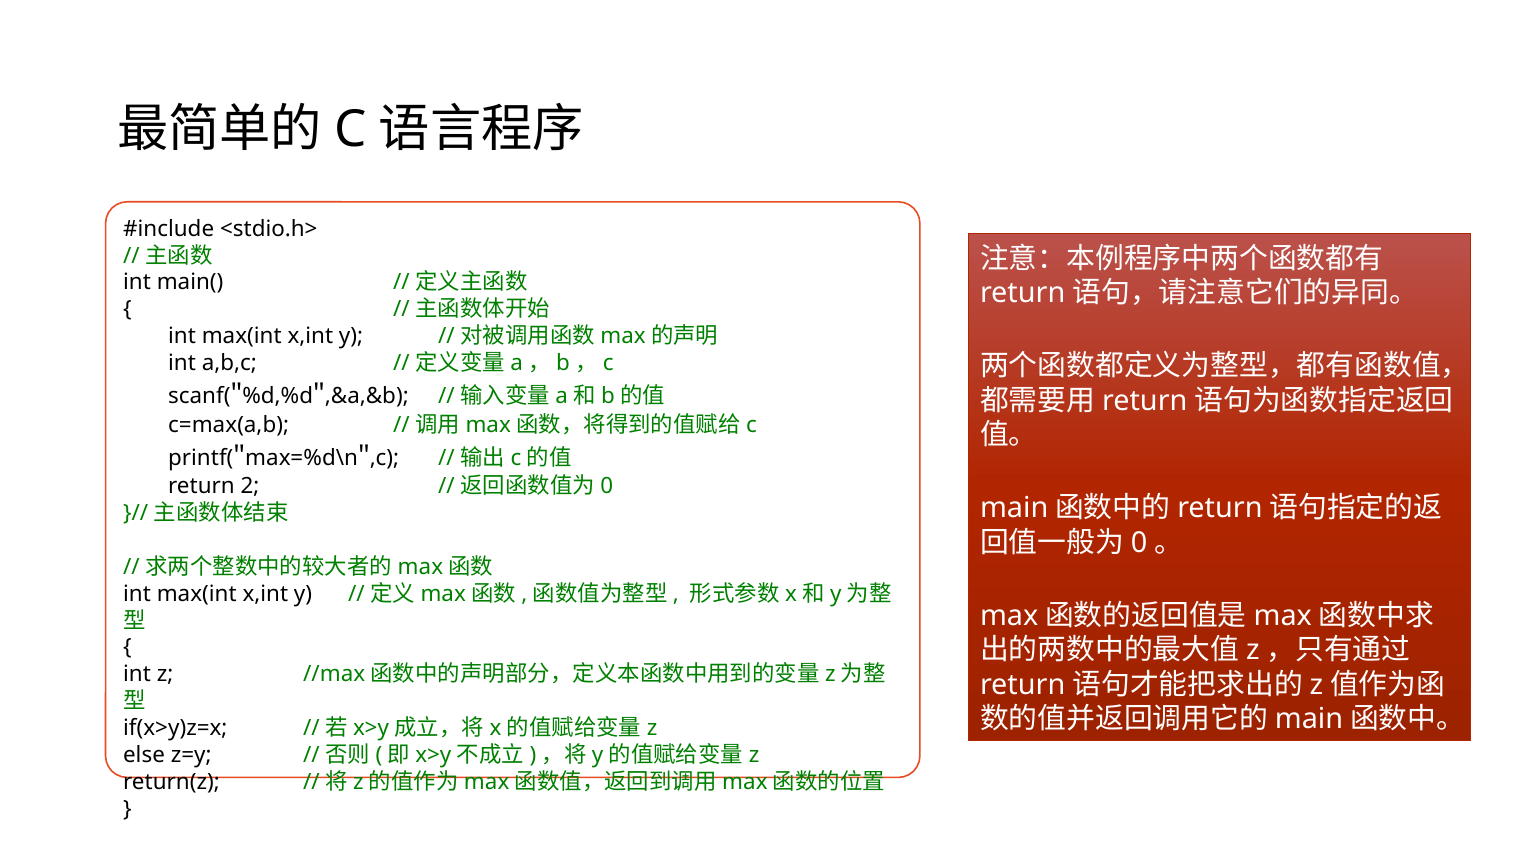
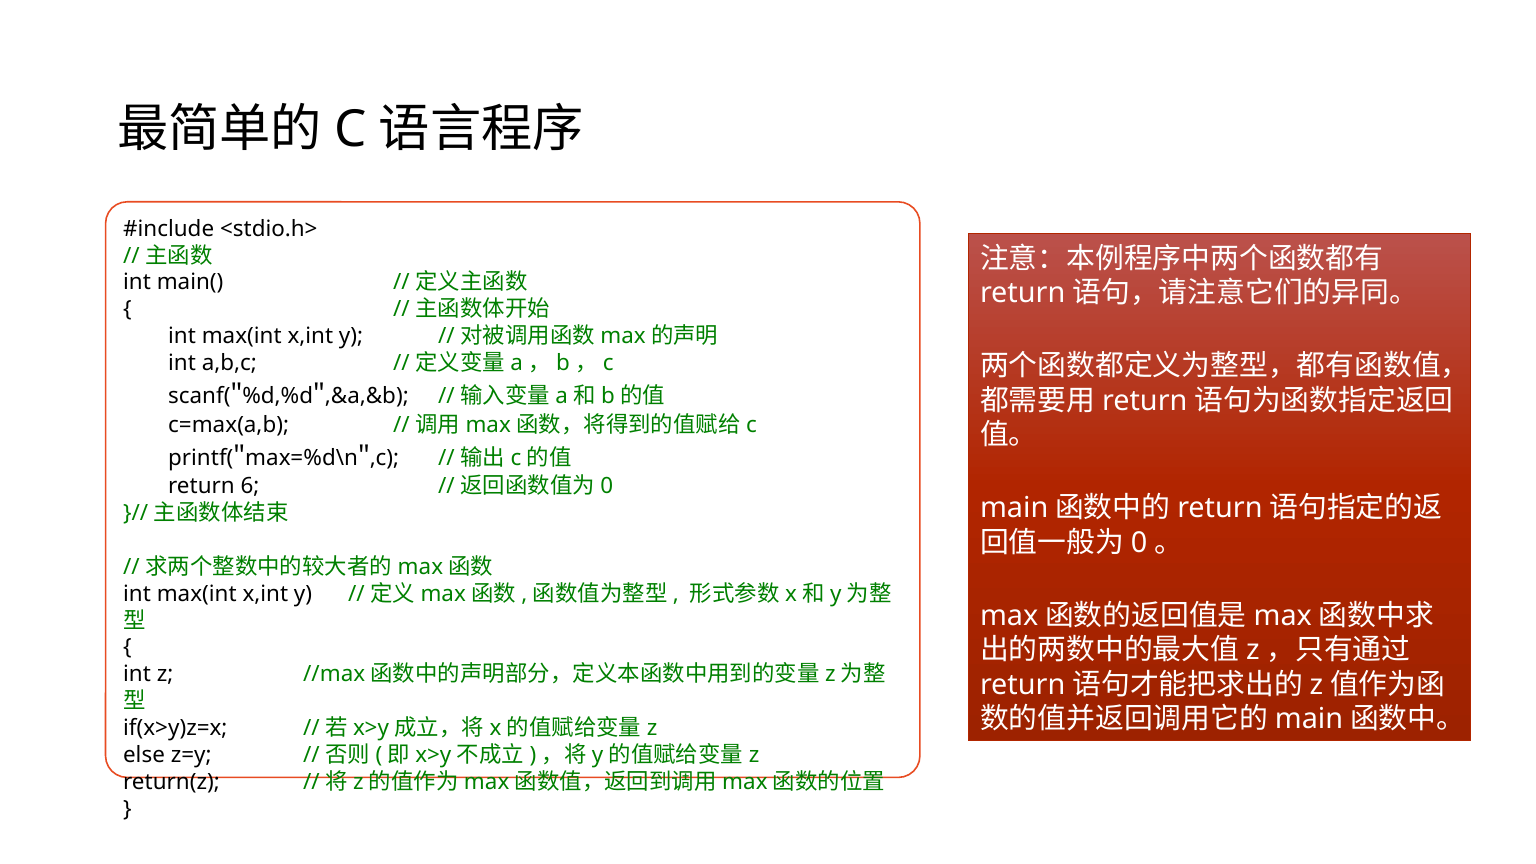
2: 2 -> 6 (250, 486)
